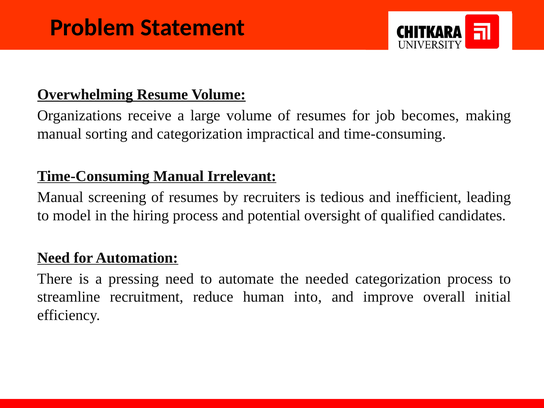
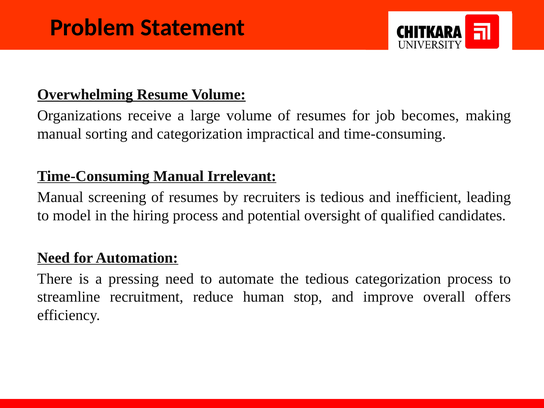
the needed: needed -> tedious (327, 279)
into: into -> stop (308, 297)
initial: initial -> offers (493, 297)
